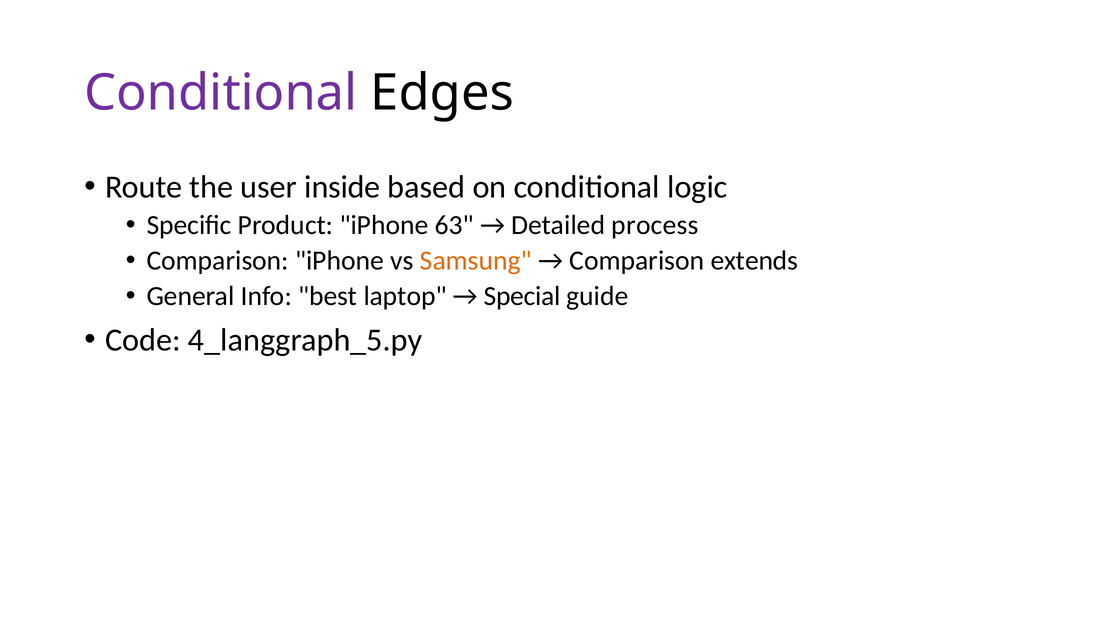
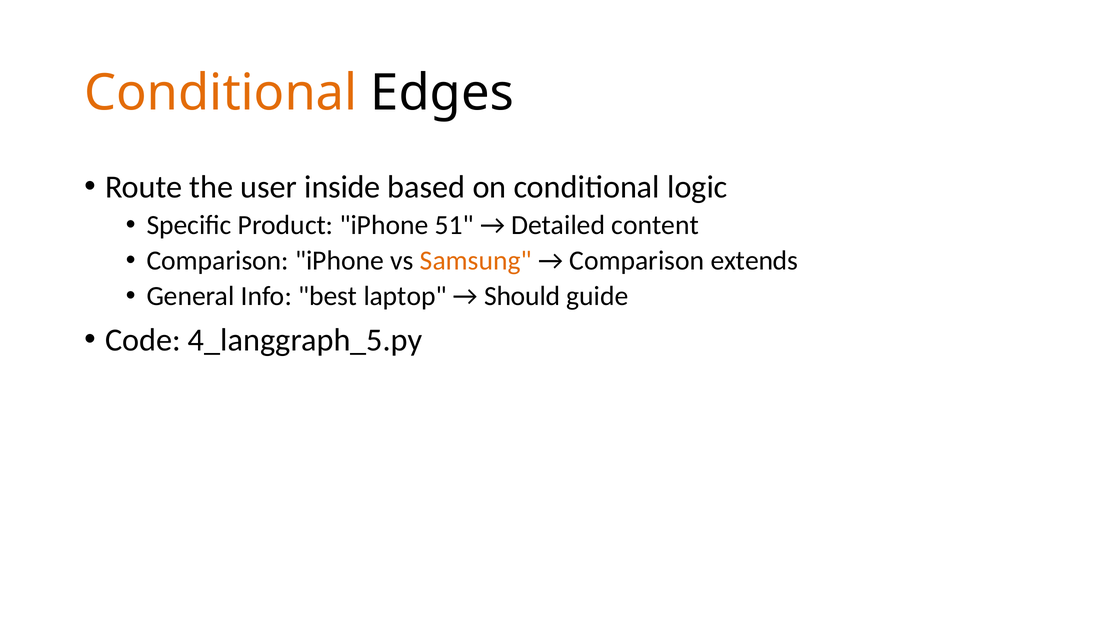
Conditional colour: purple -> orange (221, 93)
63: 63 -> 51 (454, 225)
process: process -> content (655, 225)
Special: Special -> Should (522, 296)
